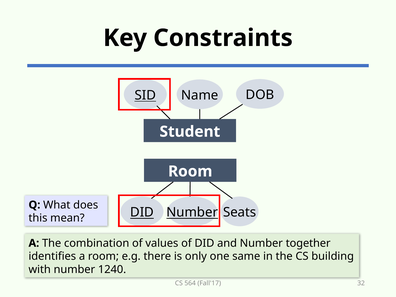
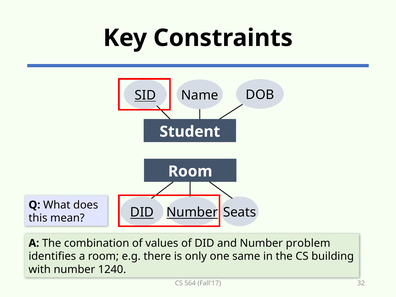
together: together -> problem (308, 243)
